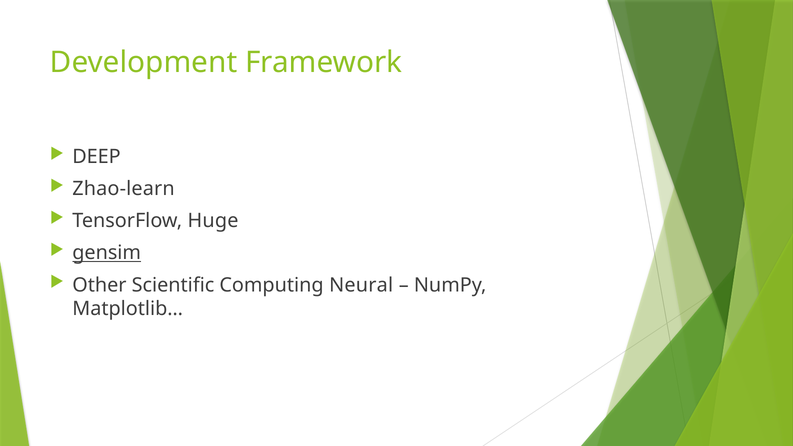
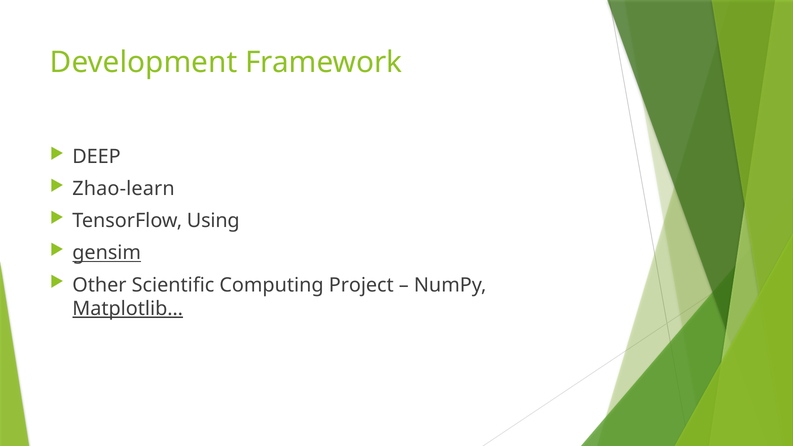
Huge: Huge -> Using (213, 221)
Neural: Neural -> Project (361, 285)
Matplotlib… underline: none -> present (128, 309)
